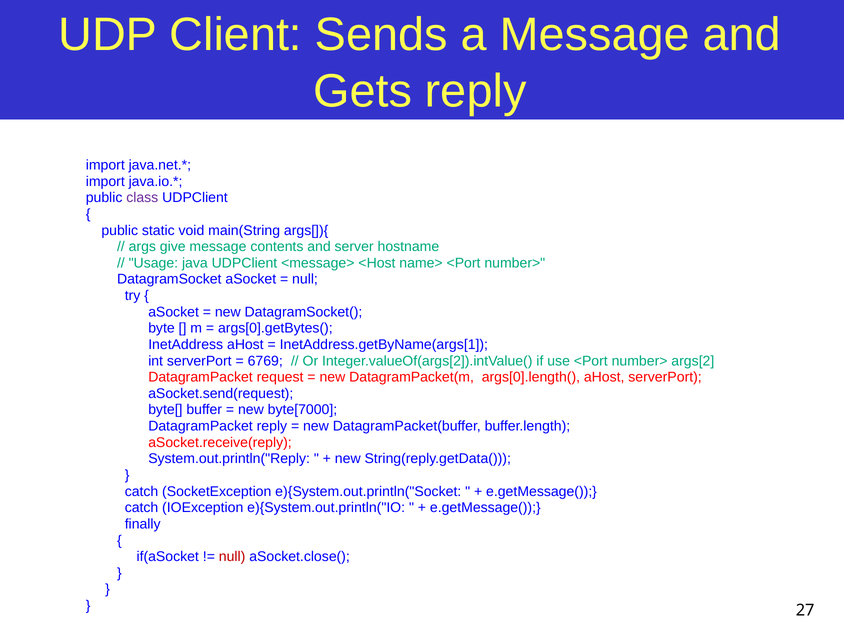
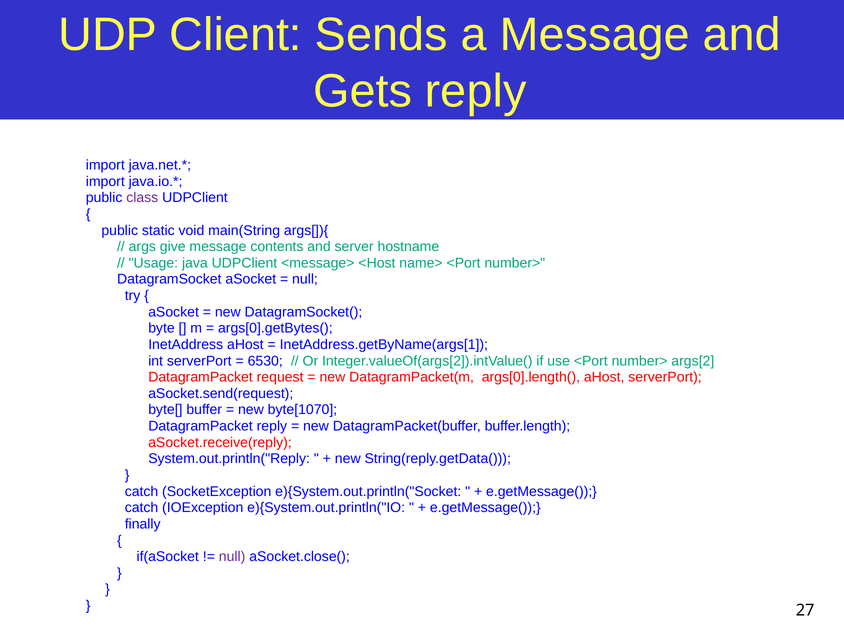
6769: 6769 -> 6530 (265, 361)
byte[7000: byte[7000 -> byte[1070 (302, 410)
null colour: red -> purple (232, 557)
